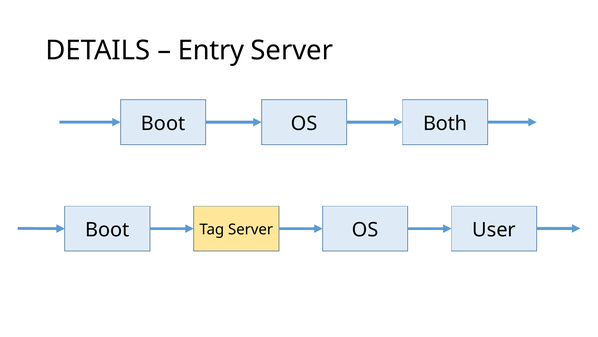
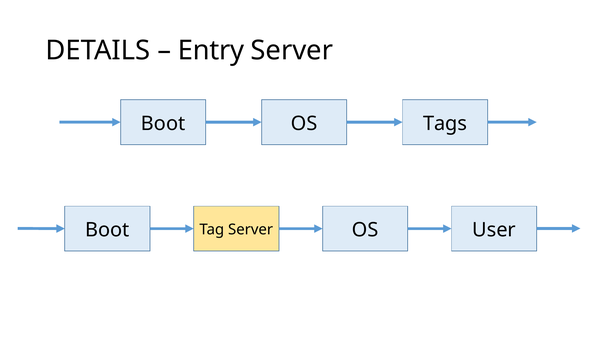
Both: Both -> Tags (445, 123)
